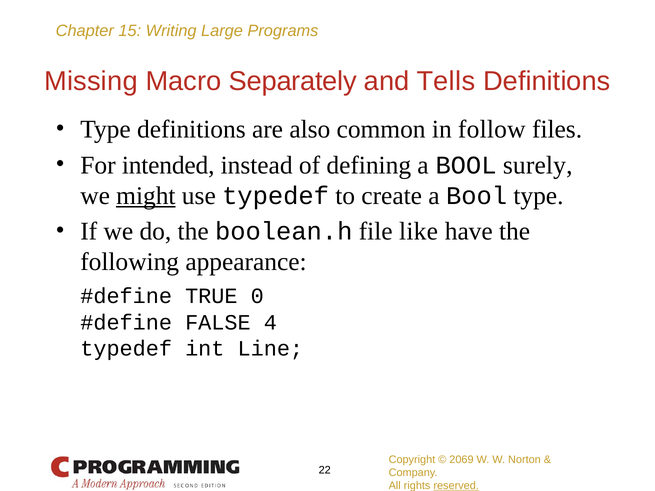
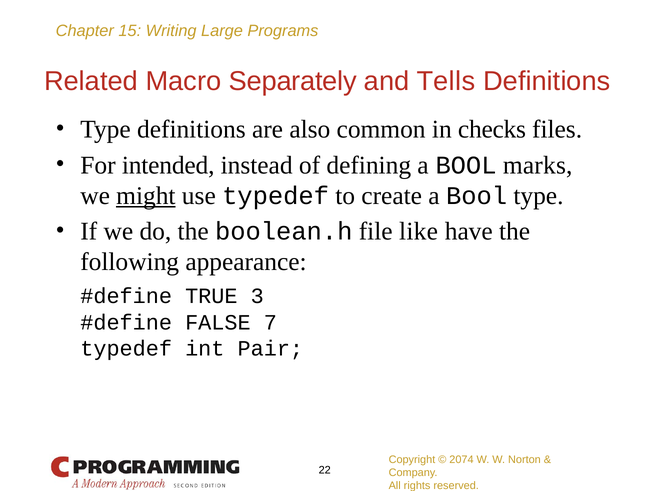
Missing: Missing -> Related (91, 81)
follow: follow -> checks (492, 130)
surely: surely -> marks (538, 165)
0: 0 -> 3 (257, 296)
4: 4 -> 7 (270, 322)
Line: Line -> Pair (270, 349)
2069: 2069 -> 2074 (461, 460)
reserved underline: present -> none (456, 486)
